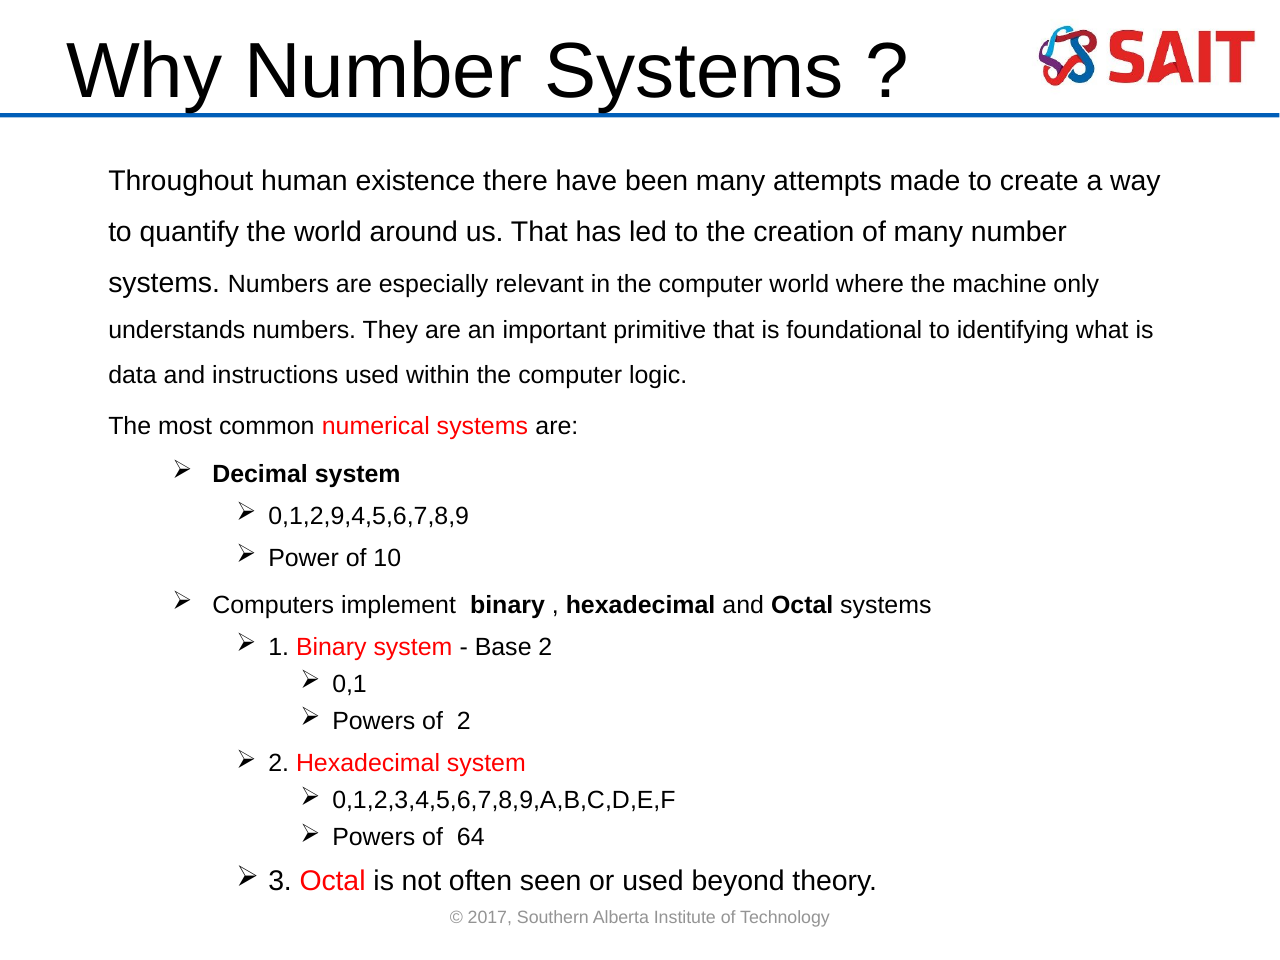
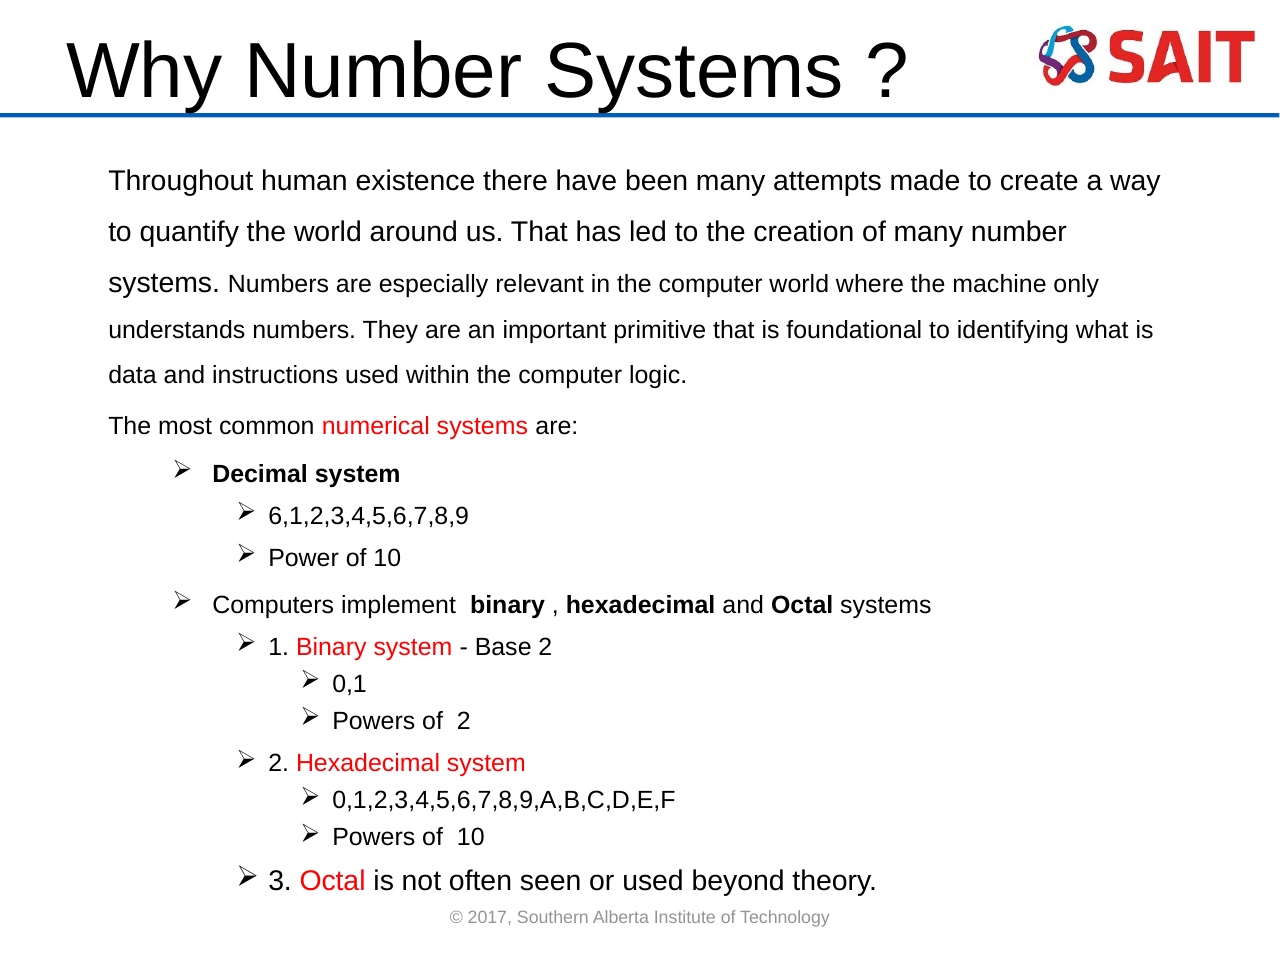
0,1,2,9,4,5,6,7,8,9: 0,1,2,9,4,5,6,7,8,9 -> 6,1,2,3,4,5,6,7,8,9 (369, 516)
Powers of 64: 64 -> 10 (471, 838)
